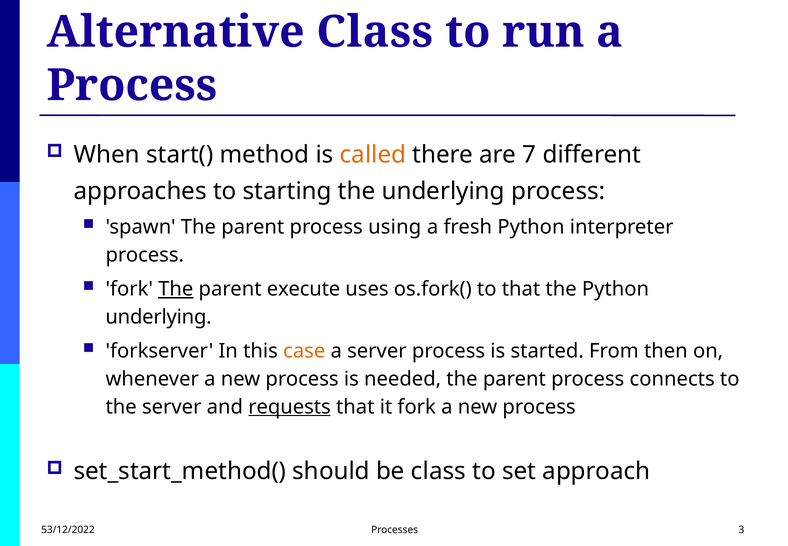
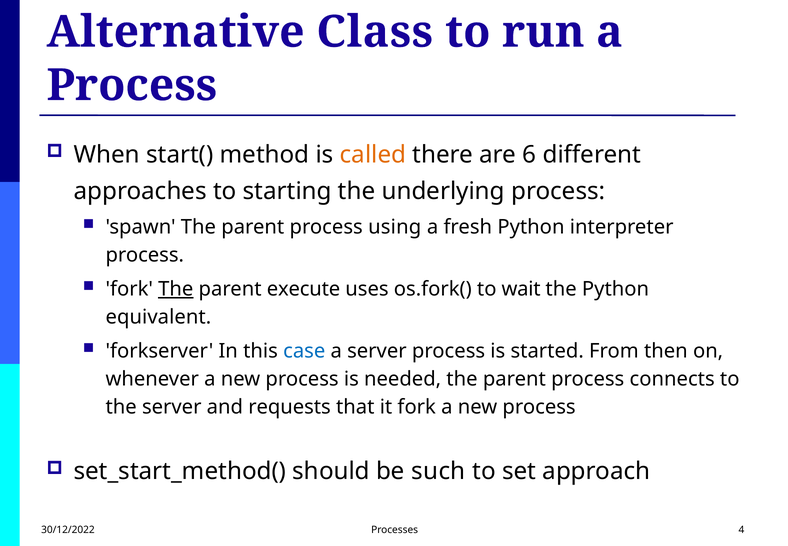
7: 7 -> 6 (529, 155)
to that: that -> wait (521, 289)
underlying: underlying -> equivalent (158, 317)
case colour: orange -> blue (304, 351)
requests underline: present -> none (290, 407)
be class: class -> such (438, 471)
53/12/2022: 53/12/2022 -> 30/12/2022 (68, 530)
3: 3 -> 4 (741, 530)
